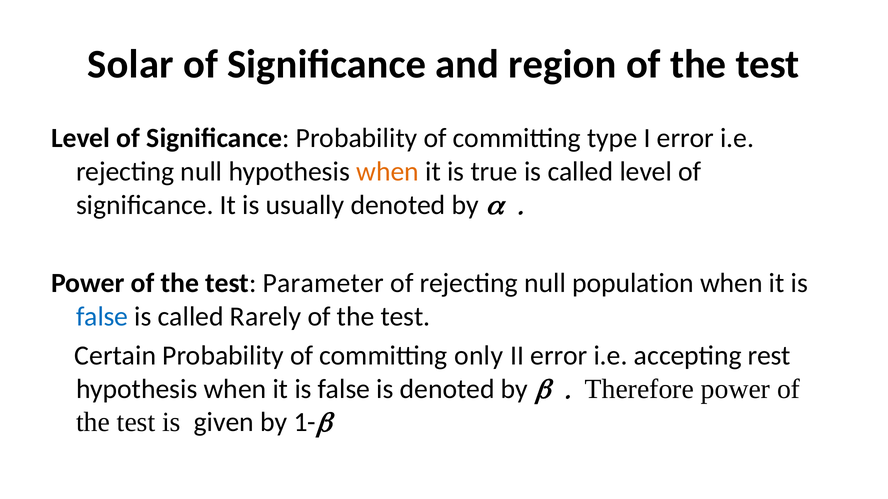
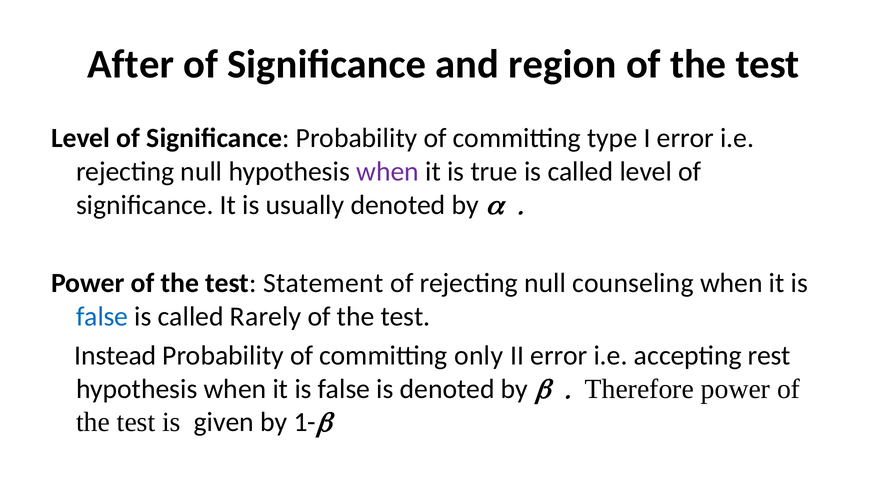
Solar: Solar -> After (131, 64)
when colour: orange -> purple (388, 172)
Parameter: Parameter -> Statement (323, 284)
population: population -> counseling (633, 284)
Certain: Certain -> Instead (115, 356)
